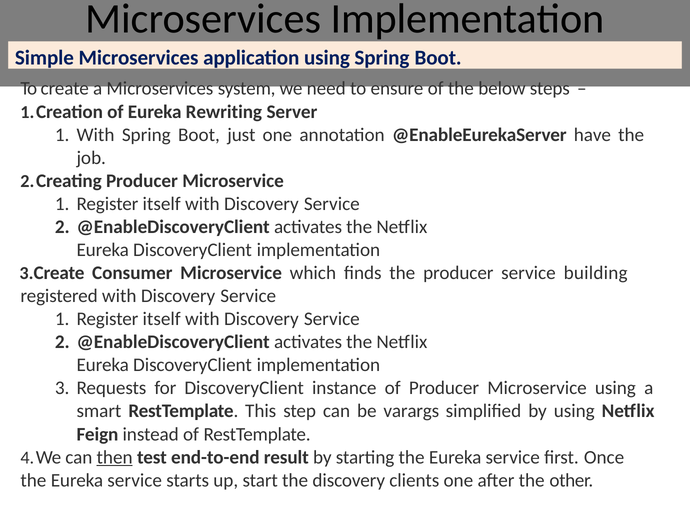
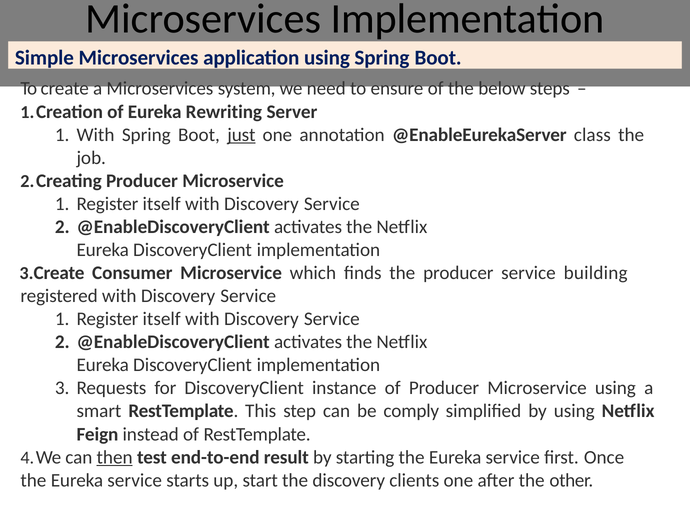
just underline: none -> present (241, 135)
have: have -> class (592, 135)
varargs: varargs -> comply (411, 411)
